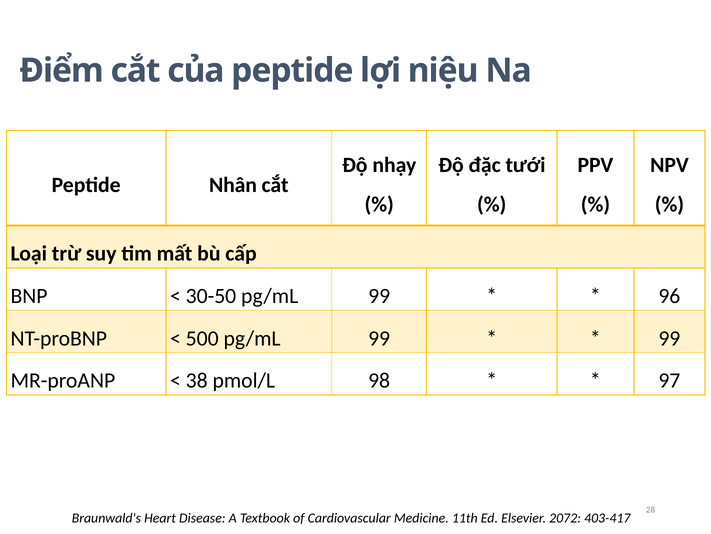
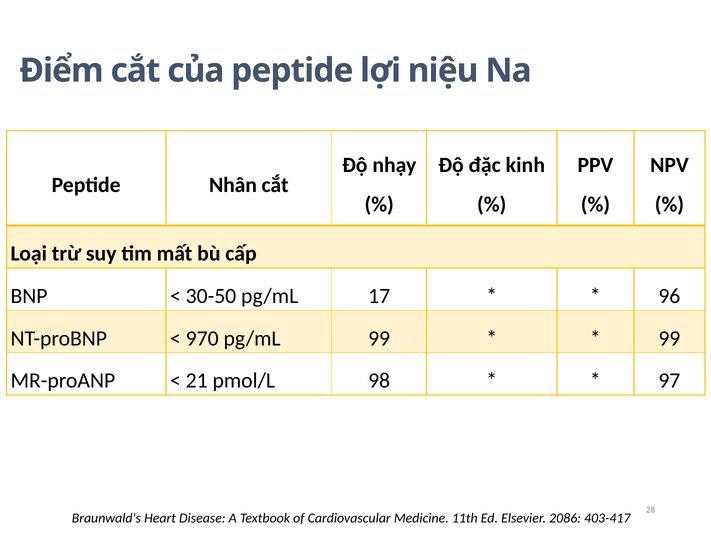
tưới: tưới -> kinh (525, 165)
30-50 pg/mL 99: 99 -> 17 (379, 296)
500: 500 -> 970 (202, 338)
38: 38 -> 21 (197, 380)
2072: 2072 -> 2086 (565, 517)
